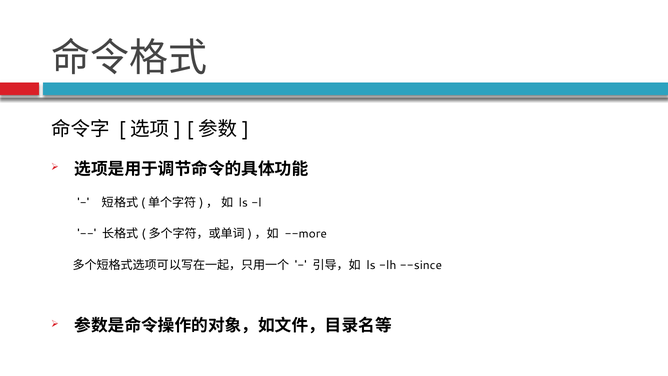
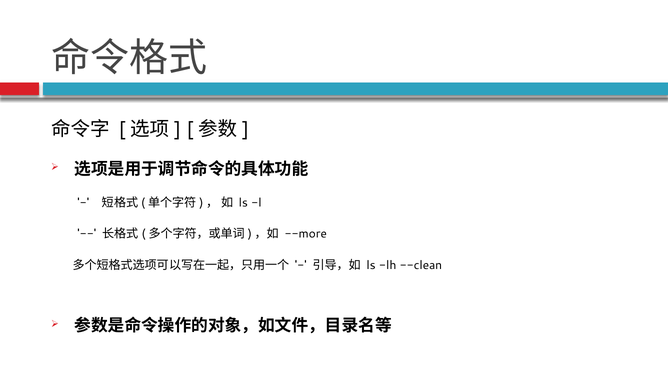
--since: --since -> --clean (421, 265)
